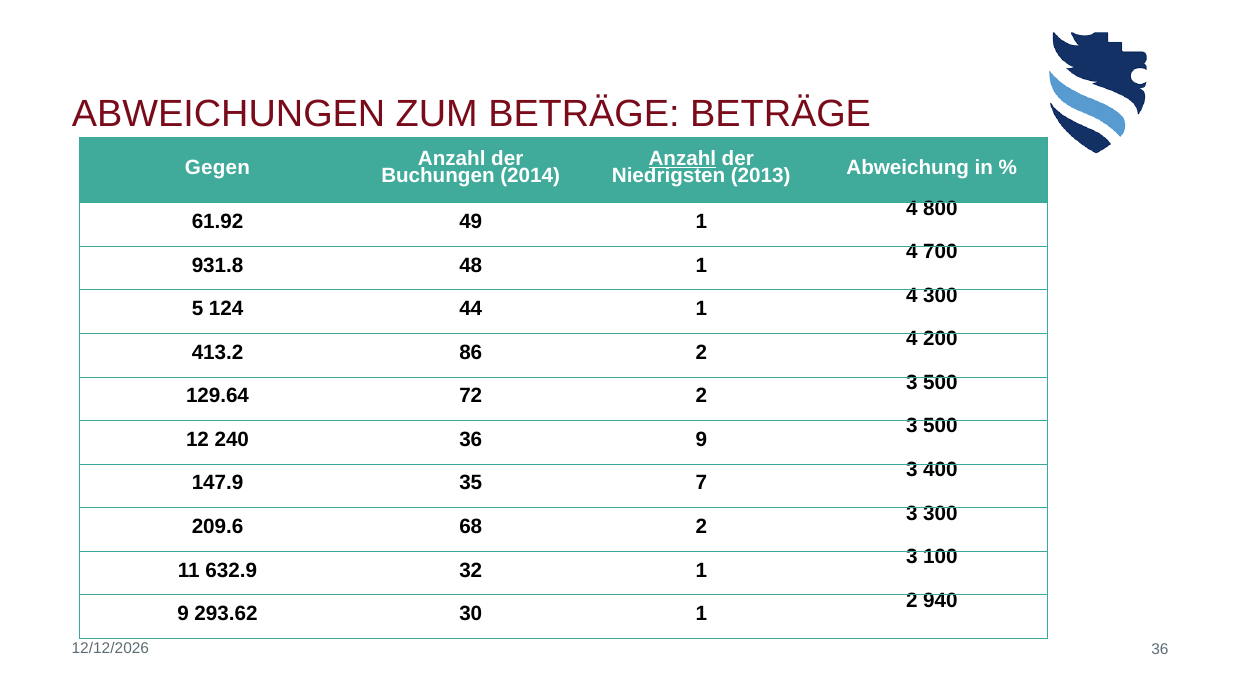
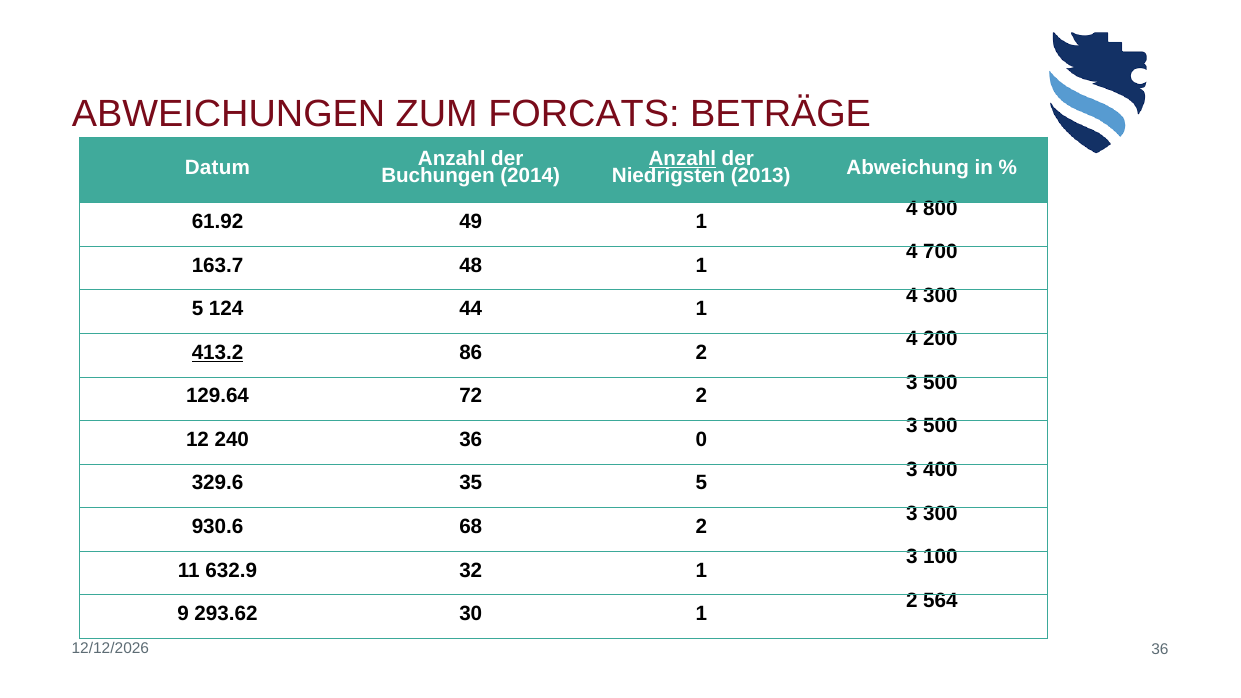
ZUM BETRÄGE: BETRÄGE -> FORCATS (584, 114)
Gegen: Gegen -> Datum (217, 167)
931.8: 931.8 -> 163.7 (218, 265)
413.2 underline: none -> present (218, 352)
36 9: 9 -> 0 (701, 440)
147.9: 147.9 -> 329.6 (218, 483)
35 7: 7 -> 5 (701, 483)
209.6: 209.6 -> 930.6 (218, 527)
940: 940 -> 564 (940, 600)
